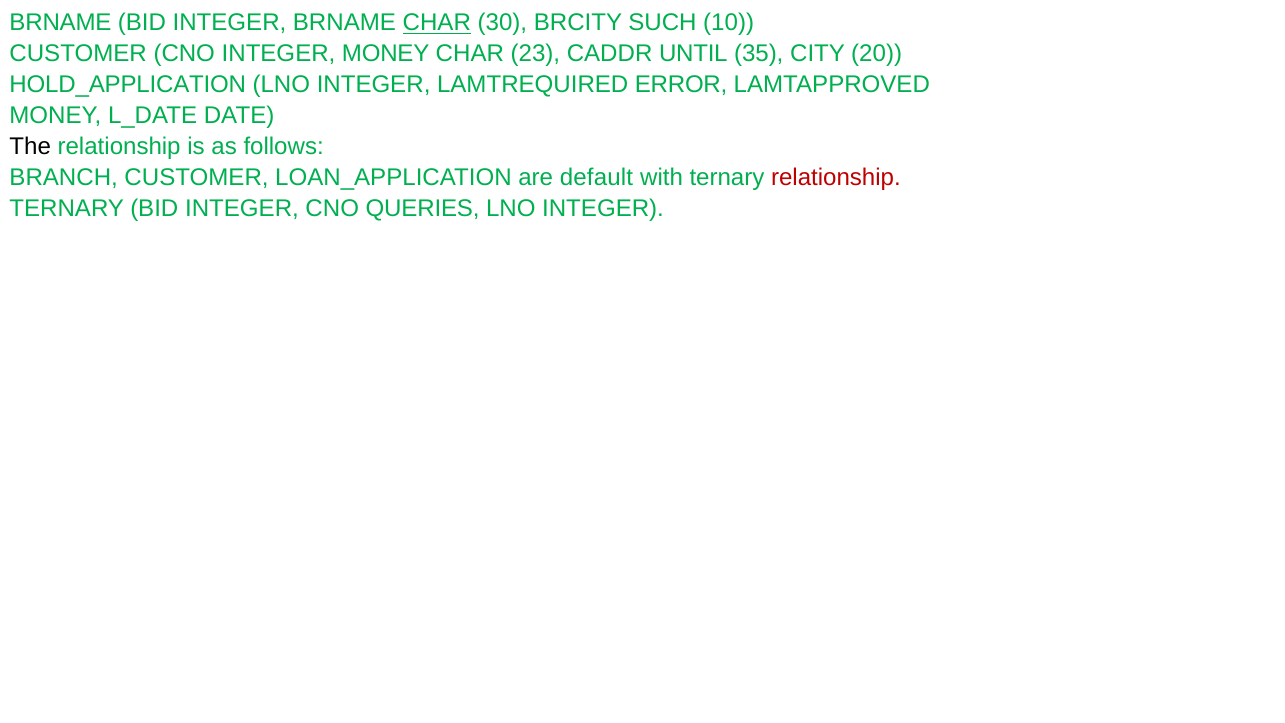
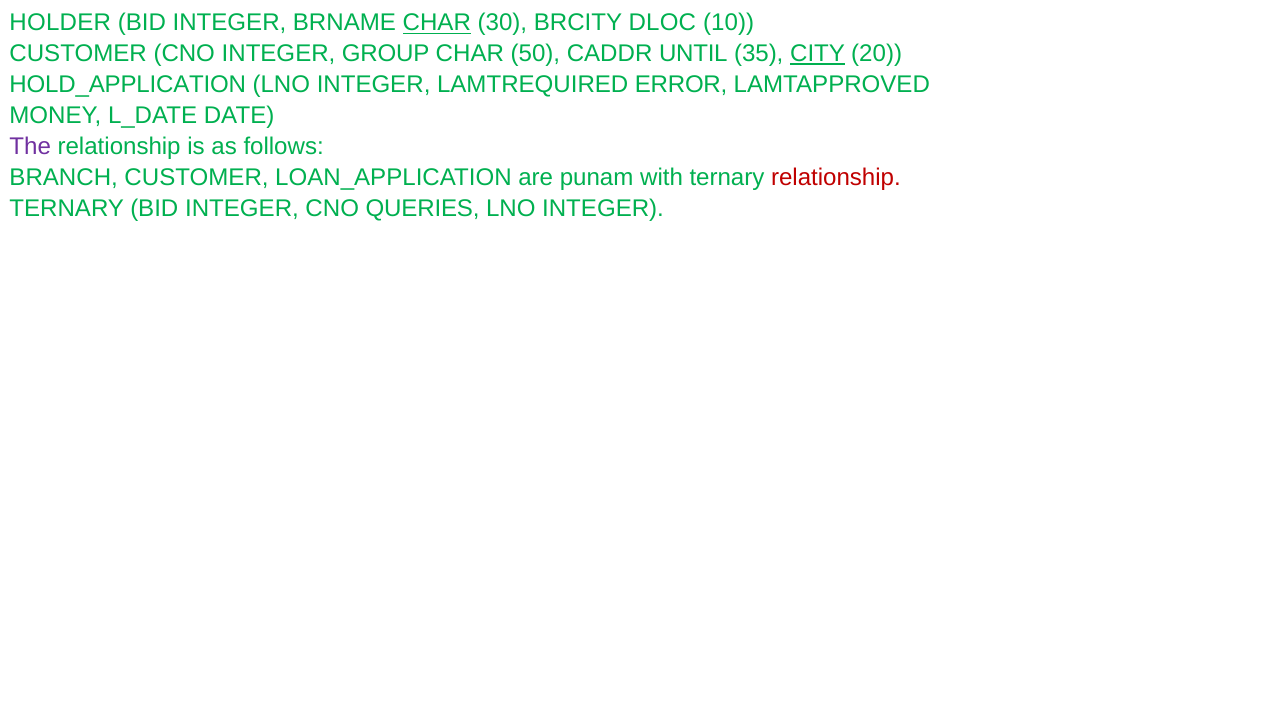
BRNAME: BRNAME -> HOLDER (60, 23)
SUCH: SUCH -> DLOC (662, 23)
INTEGER MONEY: MONEY -> GROUP (386, 54)
23: 23 -> 50 (535, 54)
CITY underline: none -> present (818, 54)
The colour: black -> purple (30, 147)
default: default -> punam (597, 178)
